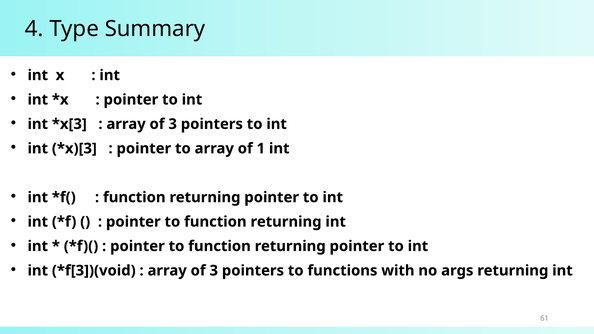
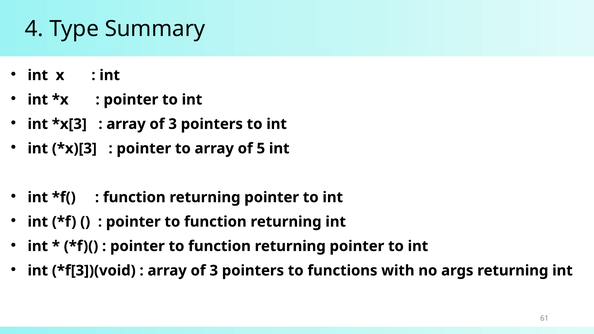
1: 1 -> 5 (261, 149)
